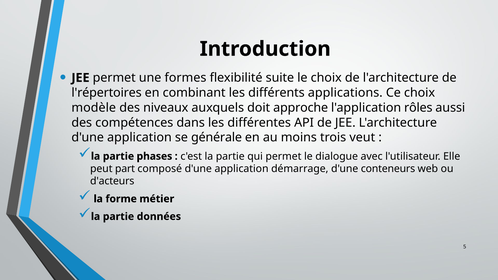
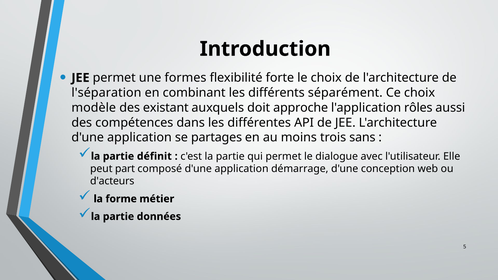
suite: suite -> forte (280, 78)
l'répertoires: l'répertoires -> l'séparation (106, 93)
applications: applications -> séparément (345, 93)
niveaux: niveaux -> existant (166, 108)
générale: générale -> partages (217, 138)
veut: veut -> sans (362, 138)
phases: phases -> définit (154, 156)
conteneurs: conteneurs -> conception (388, 169)
